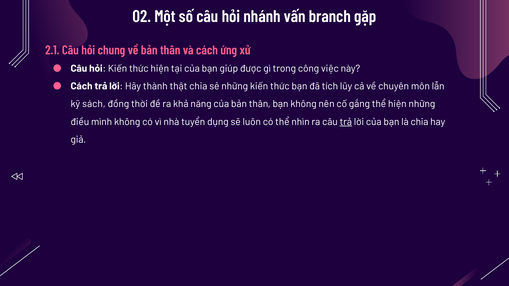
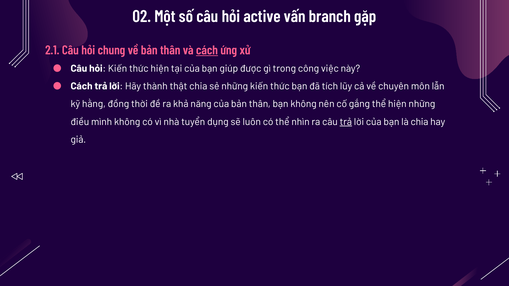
nhánh: nhánh -> active (262, 16)
cách underline: none -> present (207, 50)
sách: sách -> hằng (94, 104)
